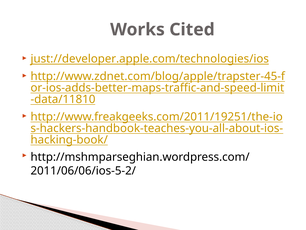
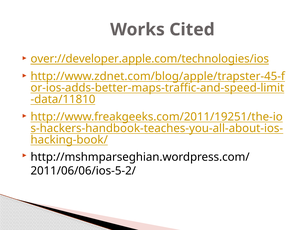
just://developer.apple.com/technologies/ios: just://developer.apple.com/technologies/ios -> over://developer.apple.com/technologies/ios (150, 59)
